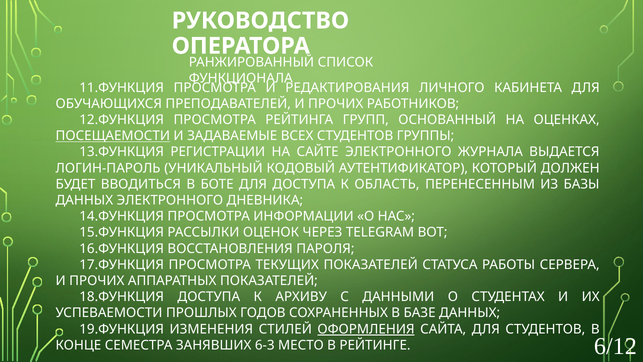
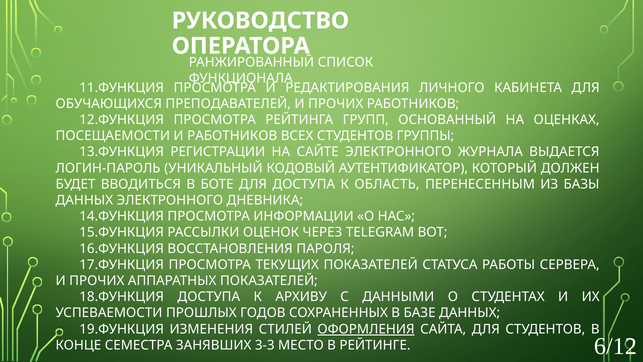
ПОСЕЩАЕМОСТИ underline: present -> none (113, 136)
И ЗАДАВАЕМЫЕ: ЗАДАВАЕМЫЕ -> РАБОТНИКОВ (232, 136)
6-3: 6-3 -> 3-3 (265, 345)
